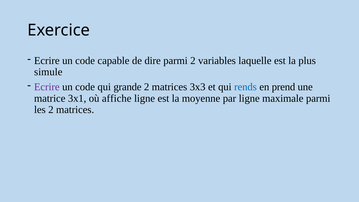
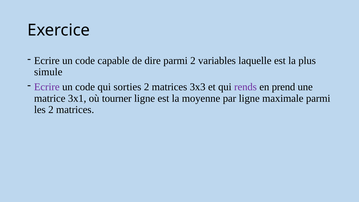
grande: grande -> sorties (127, 87)
rends colour: blue -> purple (245, 87)
affiche: affiche -> tourner (117, 98)
